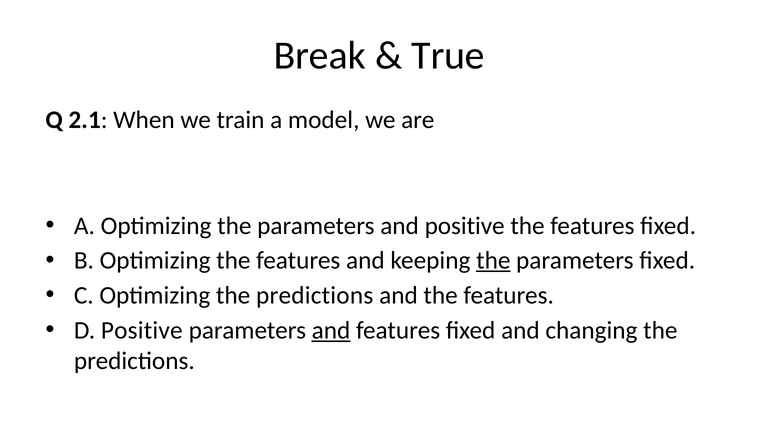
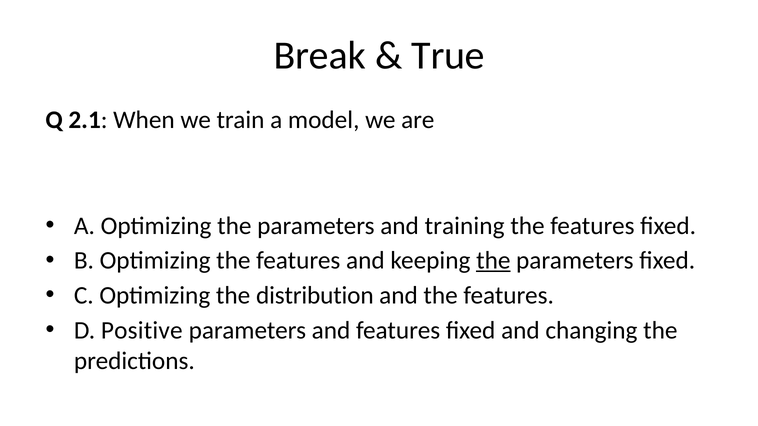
and positive: positive -> training (465, 226)
Optimizing the predictions: predictions -> distribution (315, 296)
and underline: present -> none (331, 331)
